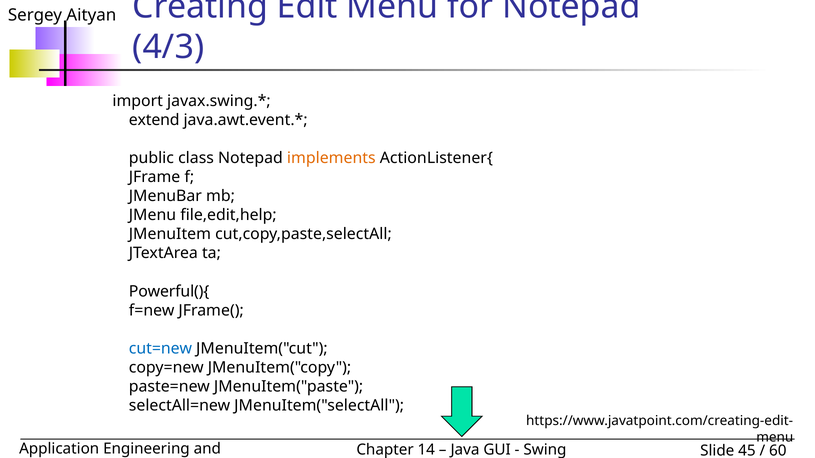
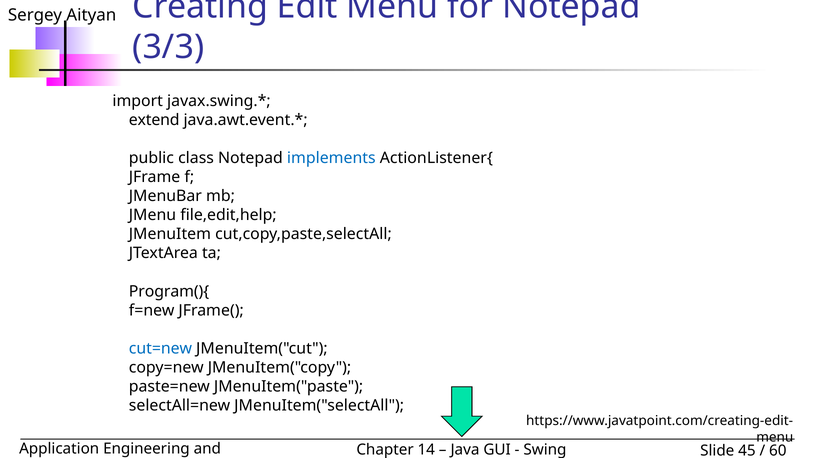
4/3: 4/3 -> 3/3 (168, 47)
implements colour: orange -> blue (331, 158)
Powerful(){: Powerful(){ -> Program(){ (169, 292)
